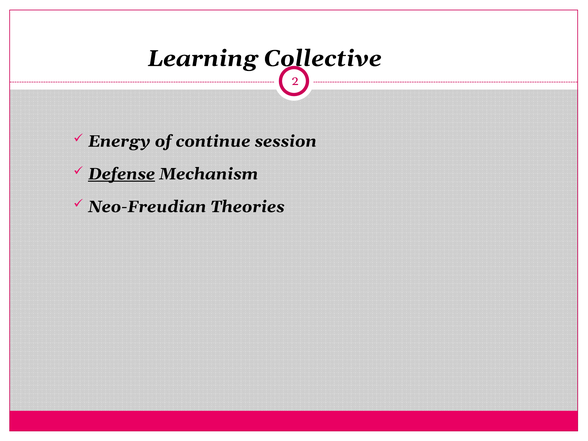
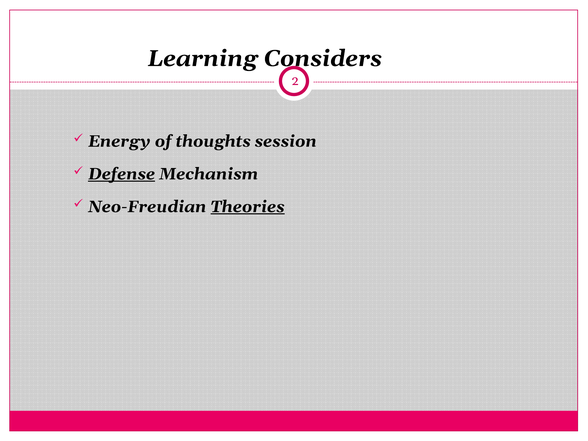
Collective: Collective -> Considers (323, 58)
continue: continue -> thoughts (213, 141)
Theories underline: none -> present (248, 207)
